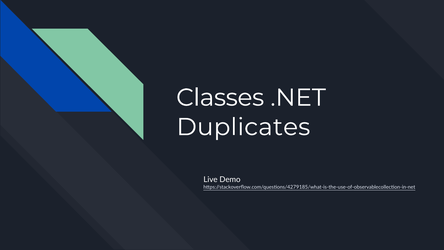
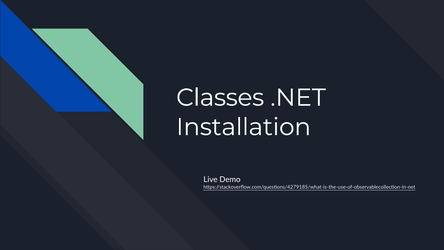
Duplicates: Duplicates -> Installation (244, 127)
